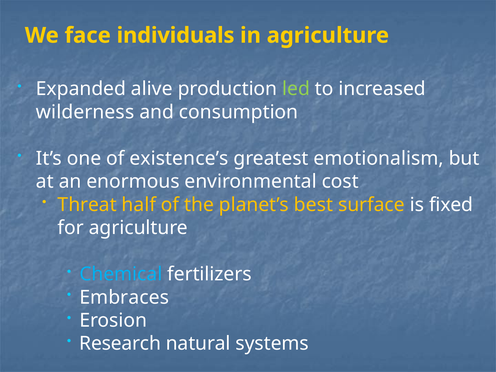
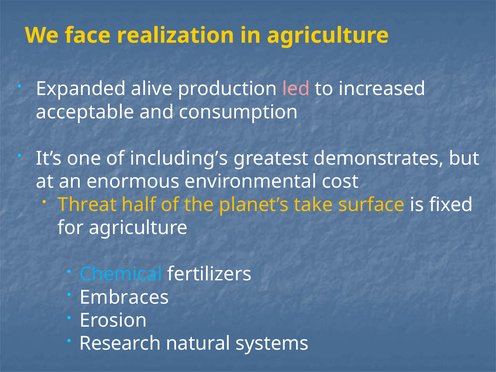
individuals: individuals -> realization (175, 35)
led colour: light green -> pink (296, 89)
wilderness: wilderness -> acceptable (85, 112)
existence’s: existence’s -> including’s (179, 158)
emotionalism: emotionalism -> demonstrates (379, 158)
best: best -> take (313, 205)
